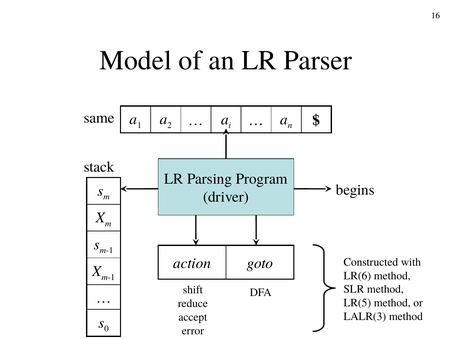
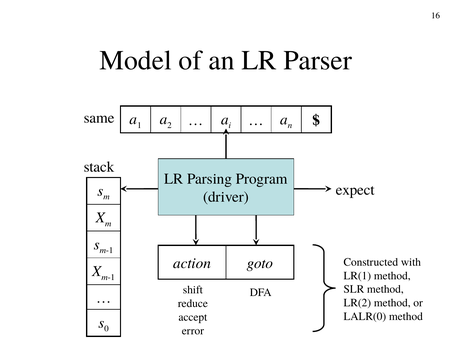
begins: begins -> expect (355, 190)
LR(6: LR(6 -> LR(1 (357, 276)
LR(5: LR(5 -> LR(2 (357, 303)
LALR(3: LALR(3 -> LALR(0 (365, 316)
